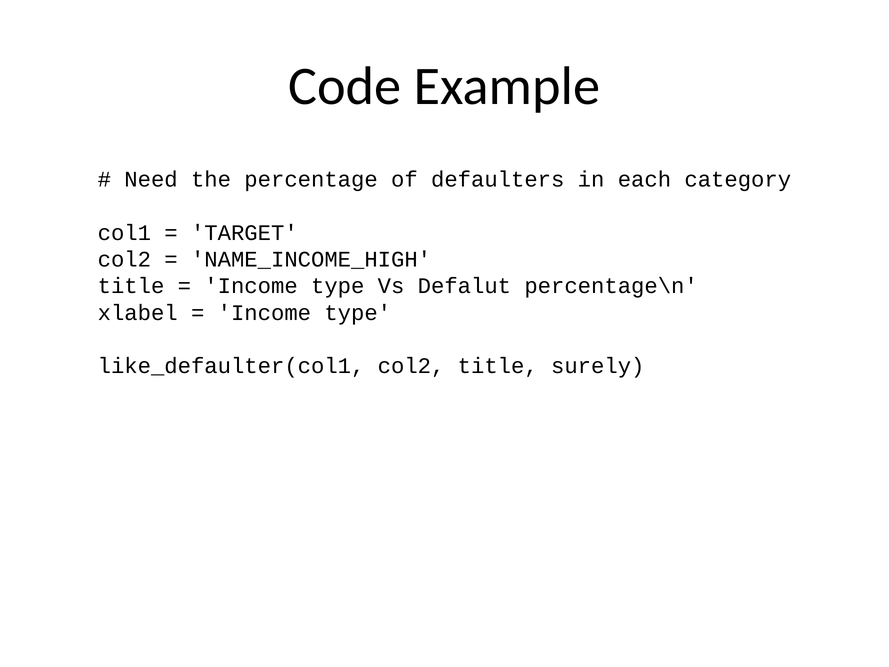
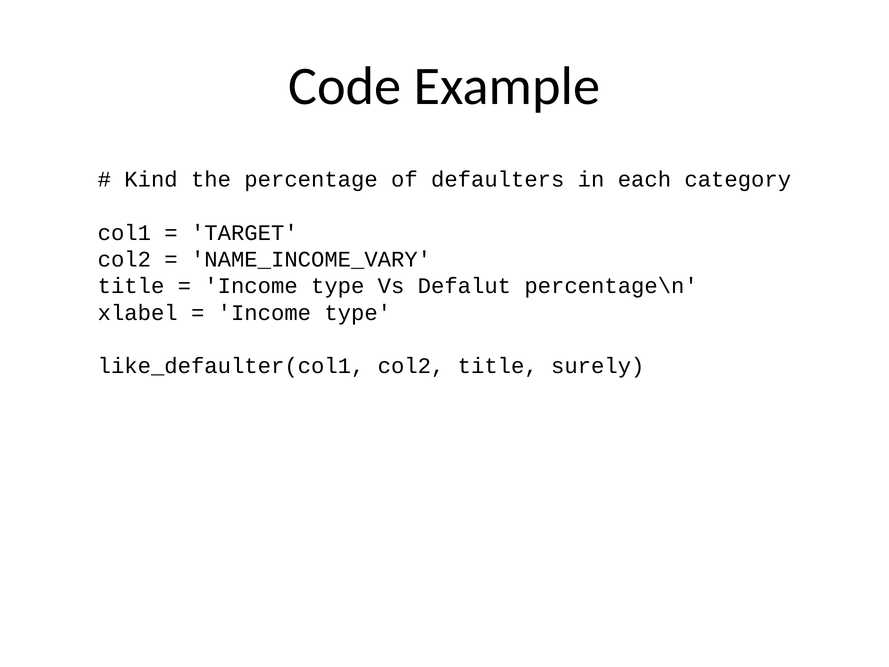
Need: Need -> Kind (151, 179)
NAME_INCOME_HIGH: NAME_INCOME_HIGH -> NAME_INCOME_VARY (311, 259)
